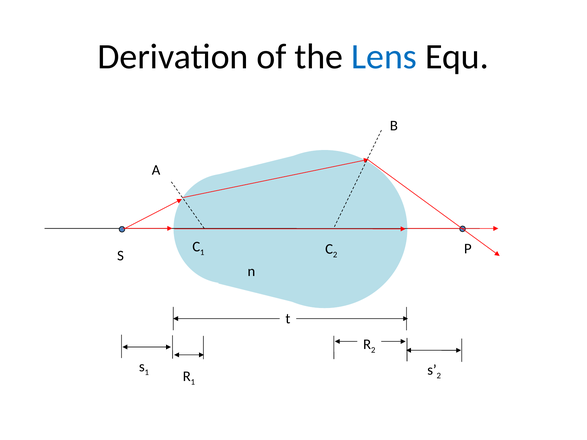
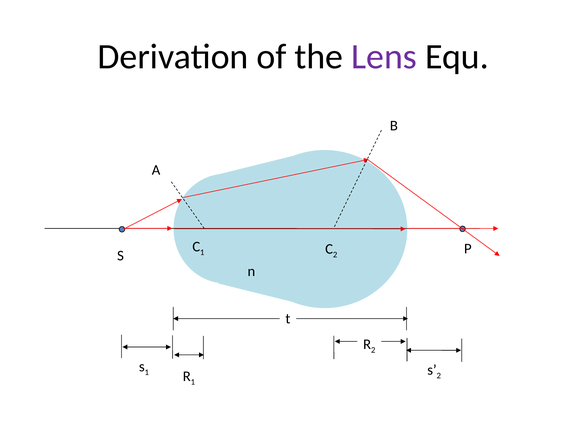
Lens colour: blue -> purple (384, 57)
